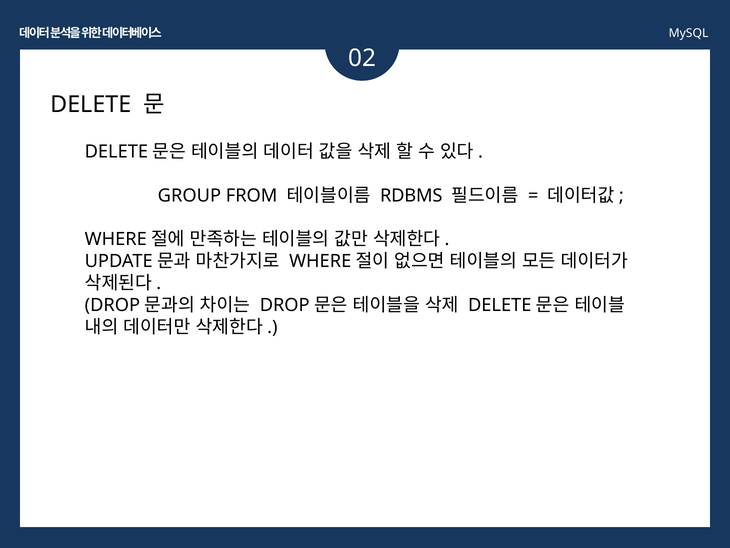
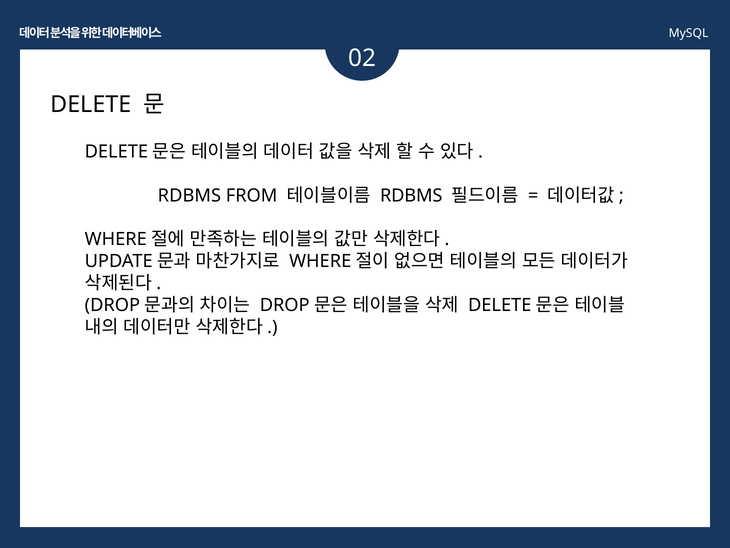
GROUP: GROUP -> RDBMS (189, 195)
